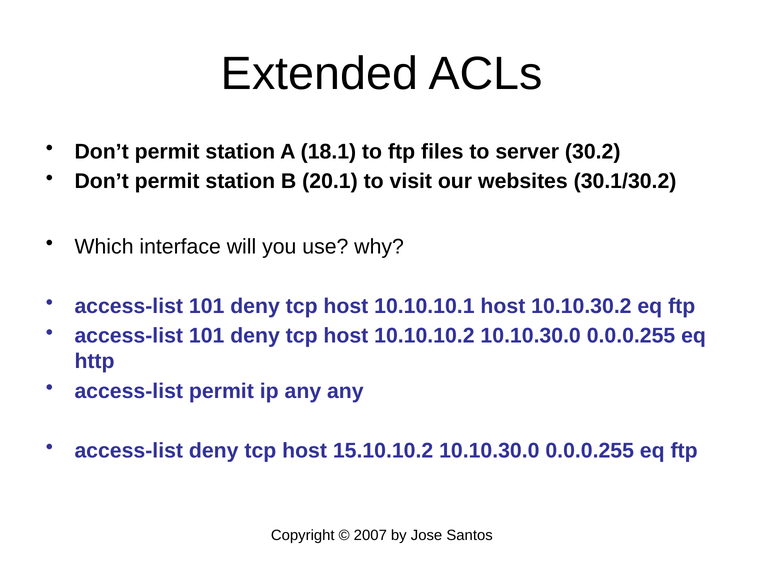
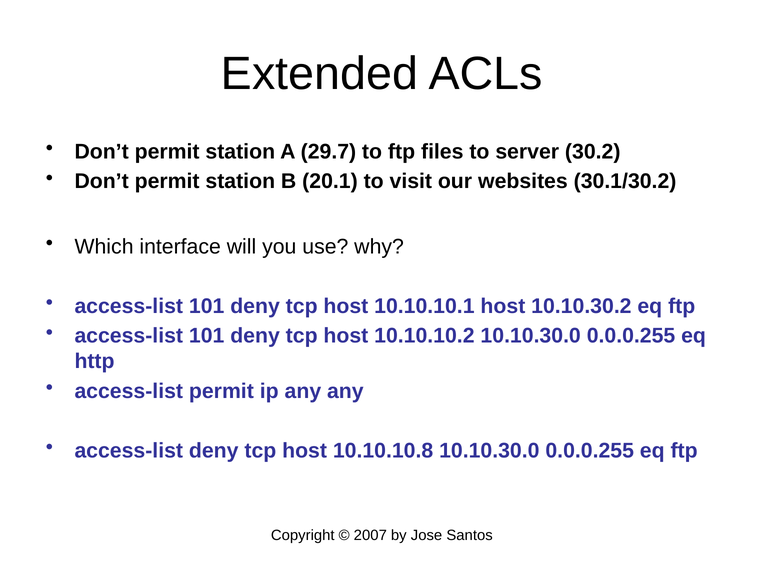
18.1: 18.1 -> 29.7 (328, 152)
15.10.10.2: 15.10.10.2 -> 10.10.10.8 (383, 451)
